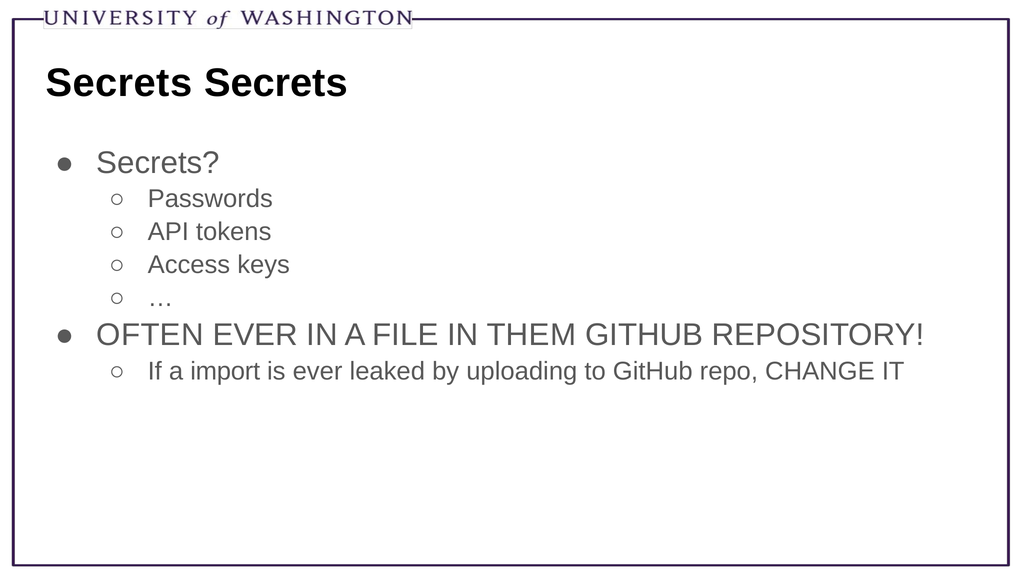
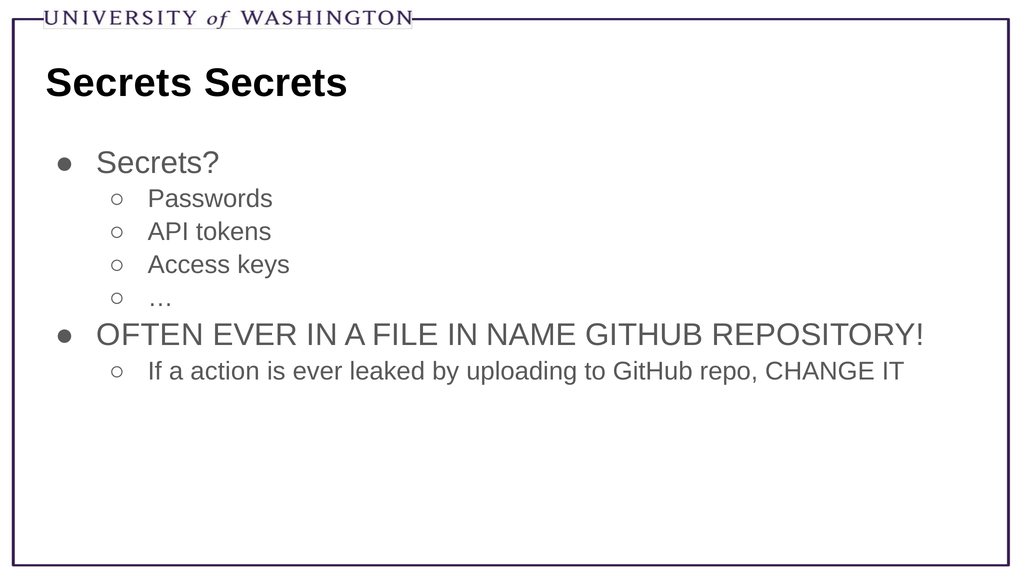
THEM: THEM -> NAME (531, 335)
import: import -> action (225, 371)
